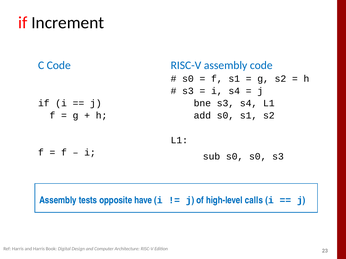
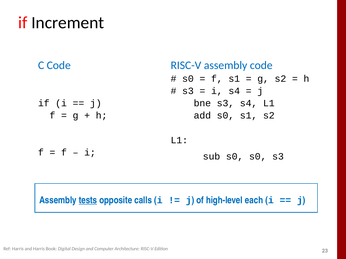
tests underline: none -> present (88, 201)
have: have -> calls (143, 201)
calls: calls -> each (254, 201)
